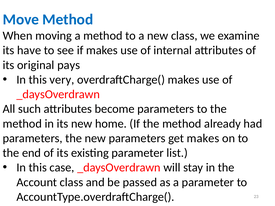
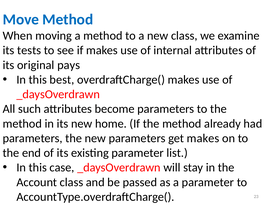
have: have -> tests (29, 50)
very: very -> best (62, 80)
